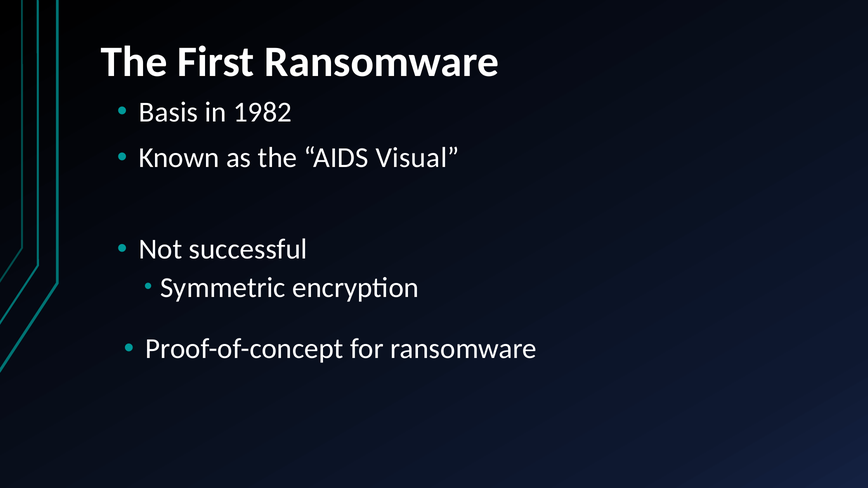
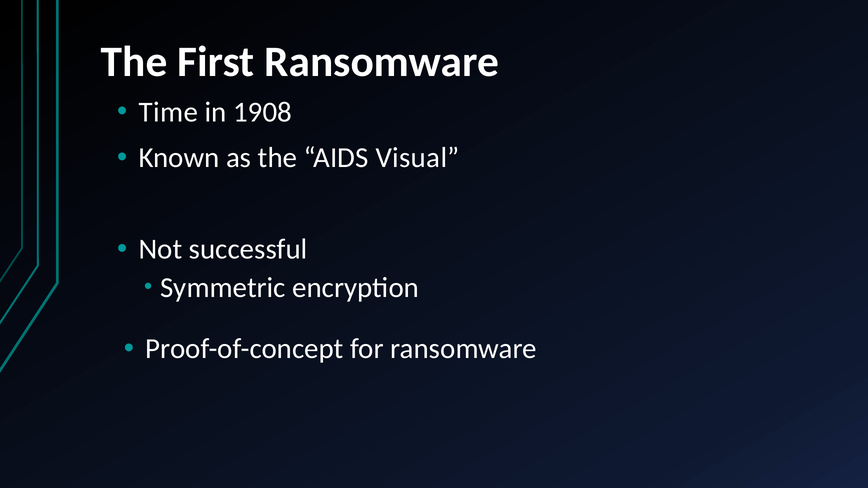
Basis: Basis -> Time (168, 112)
1982: 1982 -> 1908 (263, 112)
